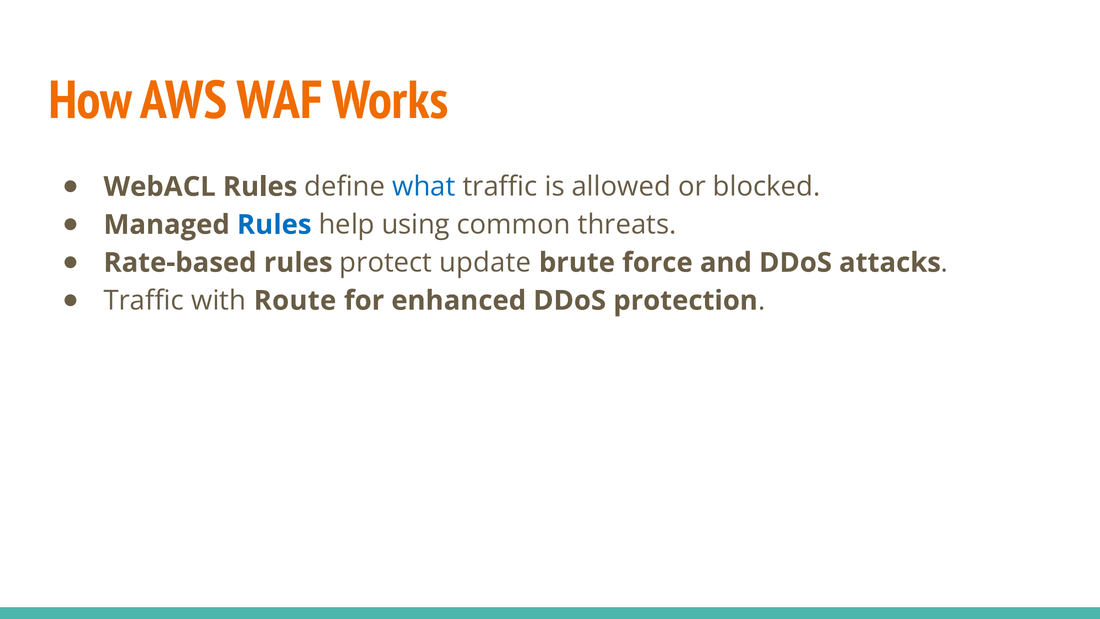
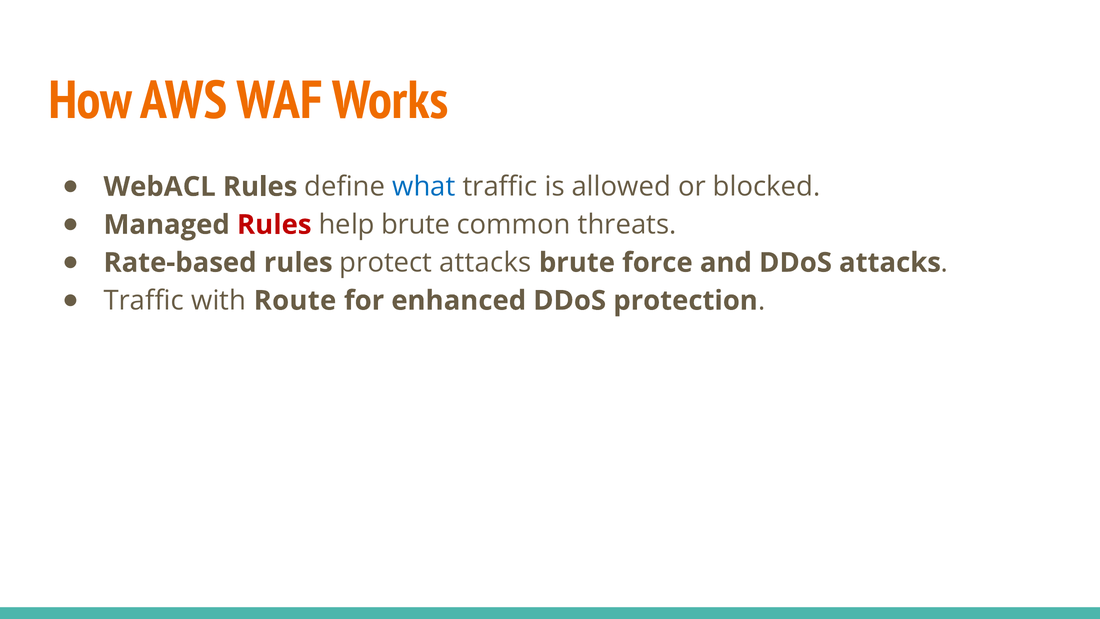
Rules colour: blue -> red (274, 225)
help using: using -> brute (416, 225)
protect update: update -> attacks (485, 263)
